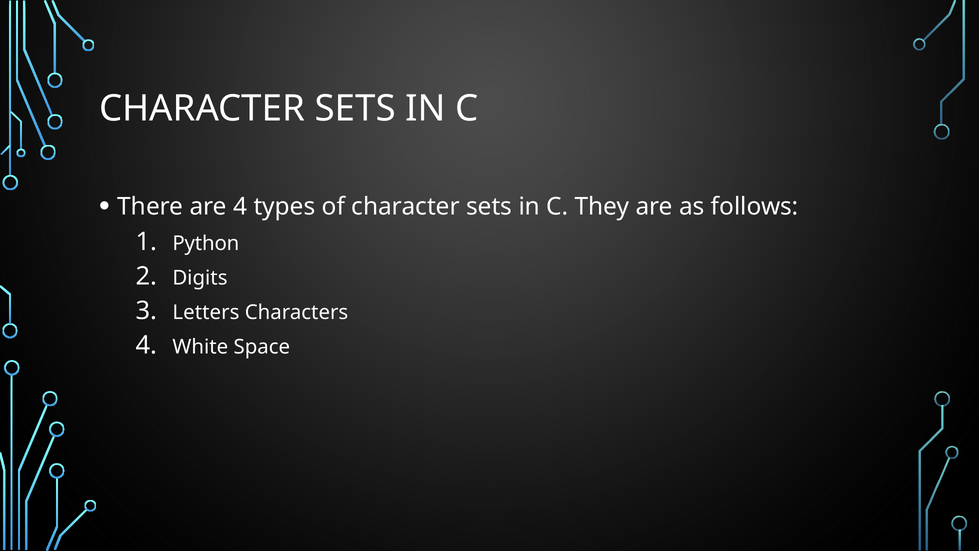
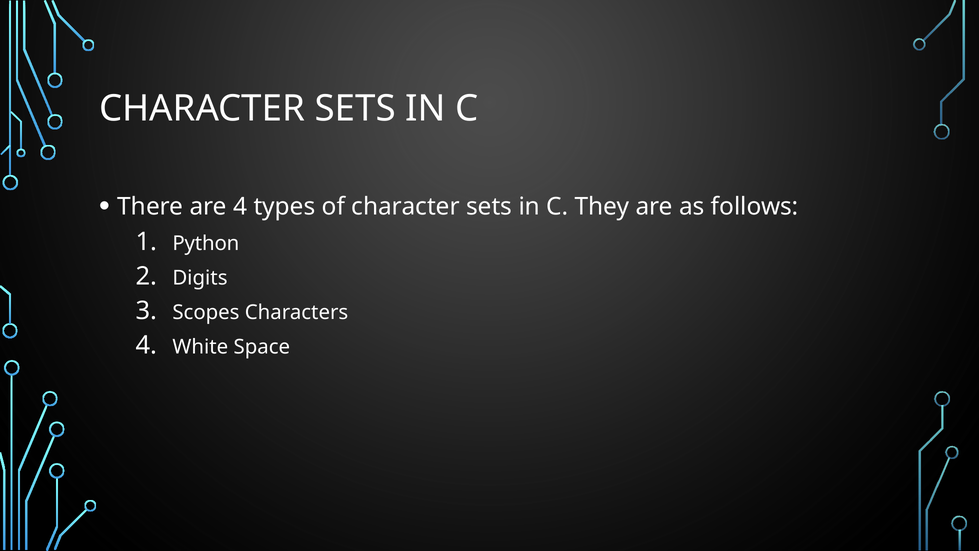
Letters: Letters -> Scopes (206, 312)
